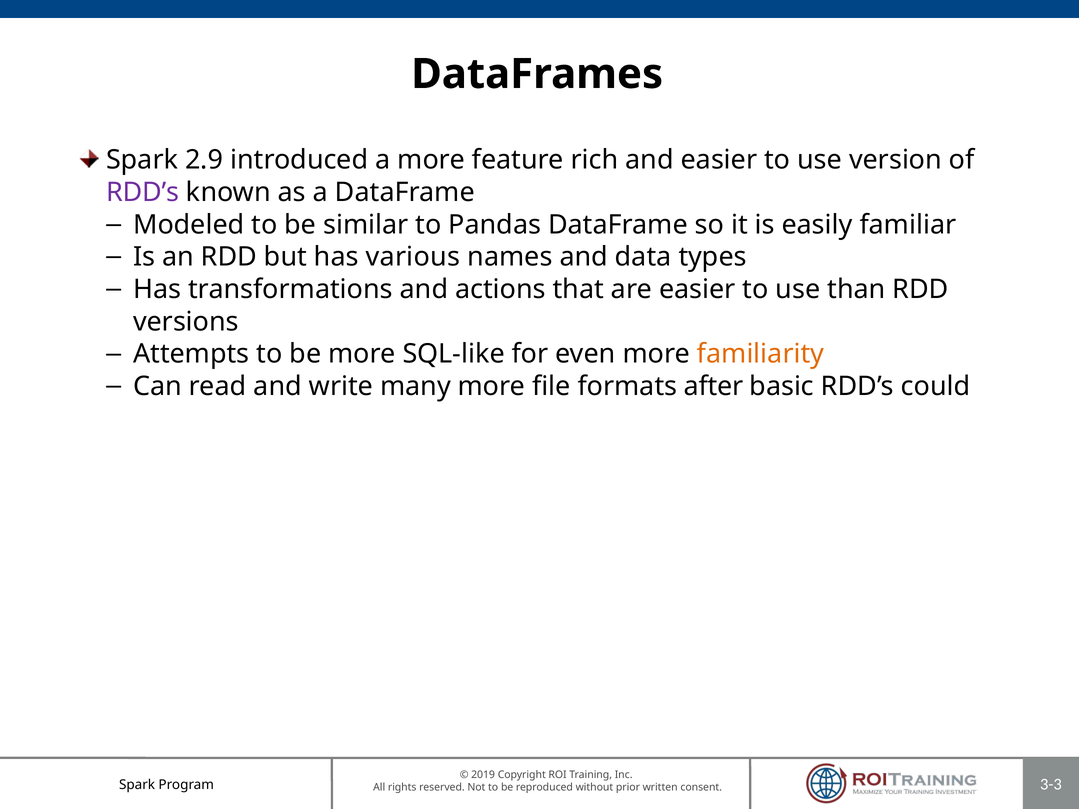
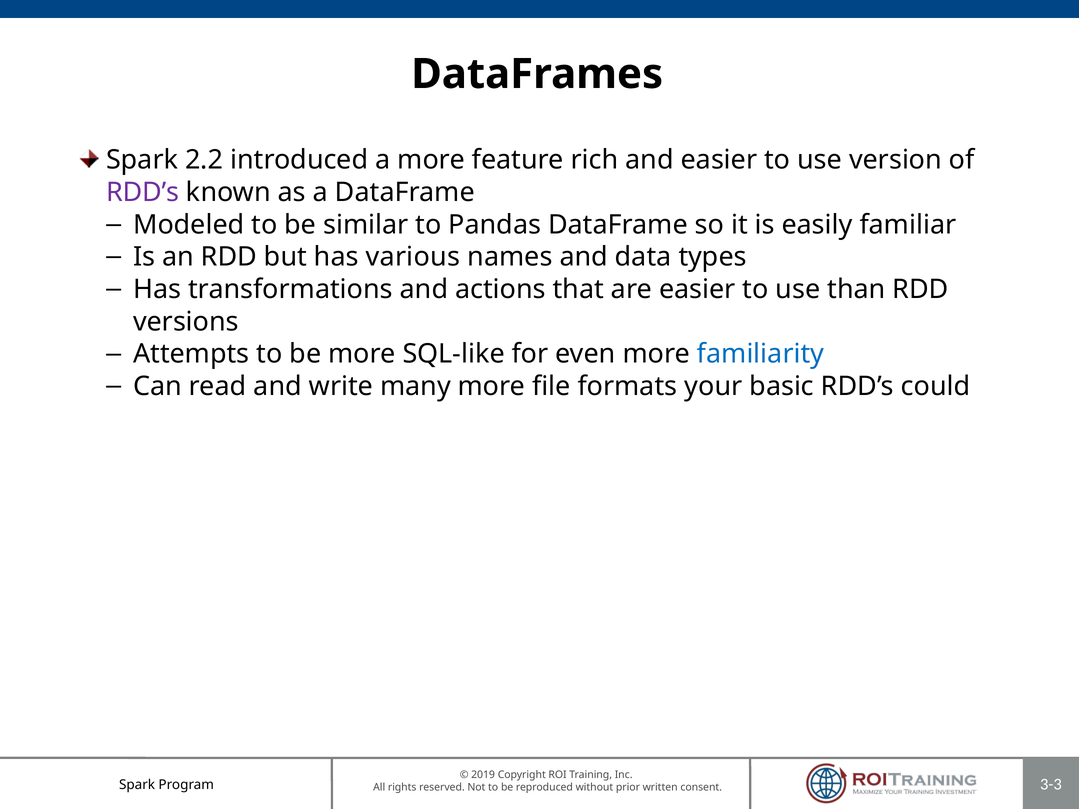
2.9: 2.9 -> 2.2 (204, 160)
familiarity colour: orange -> blue (760, 354)
after: after -> your (713, 387)
